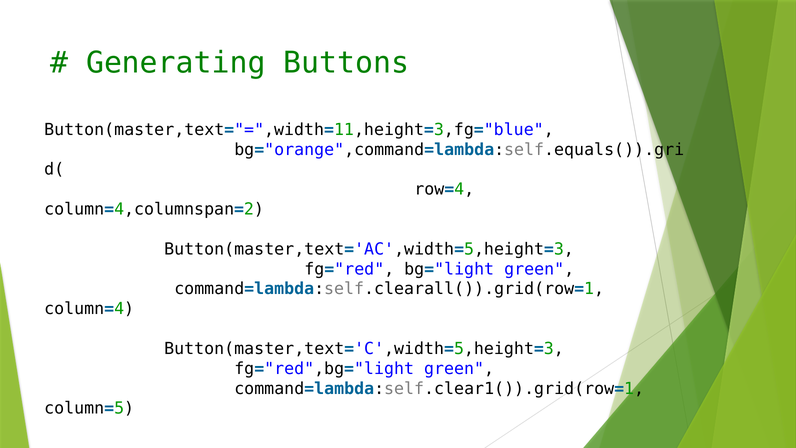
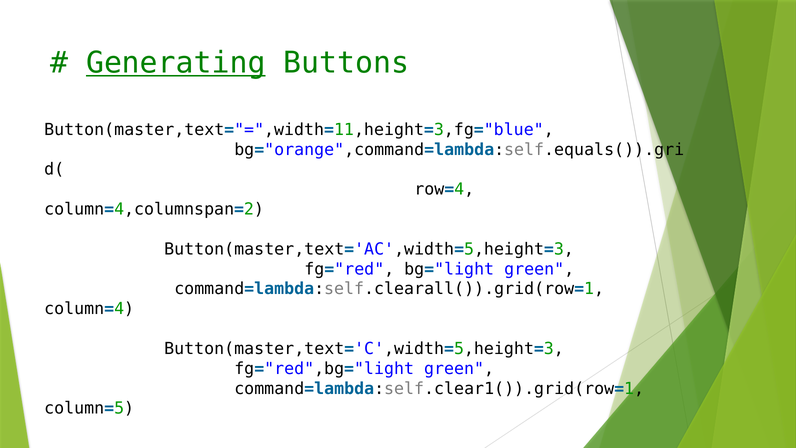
Generating underline: none -> present (176, 63)
